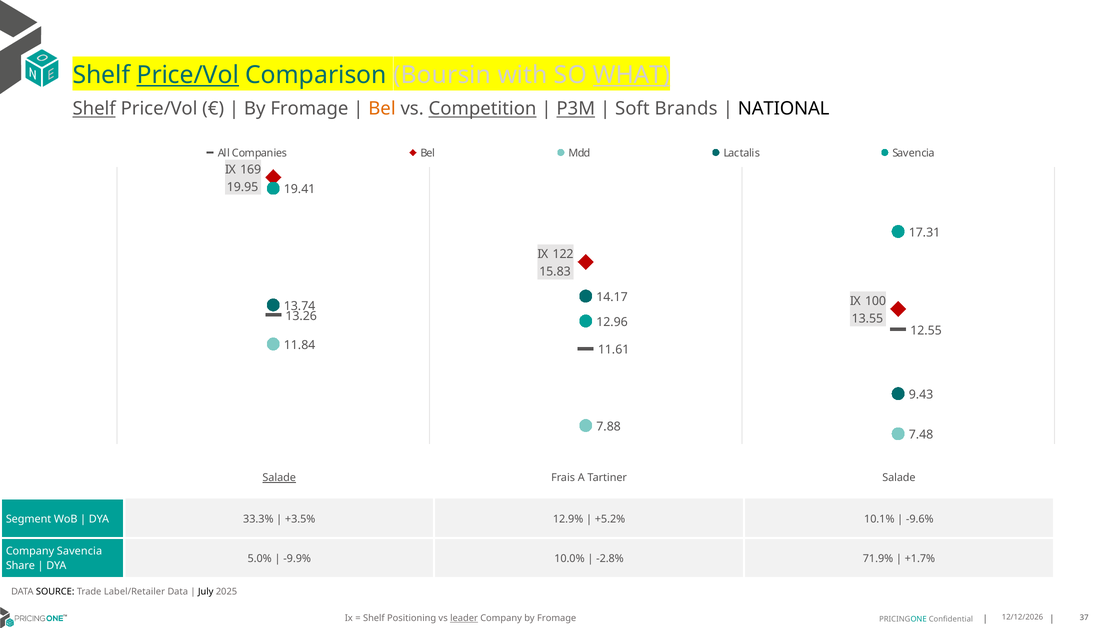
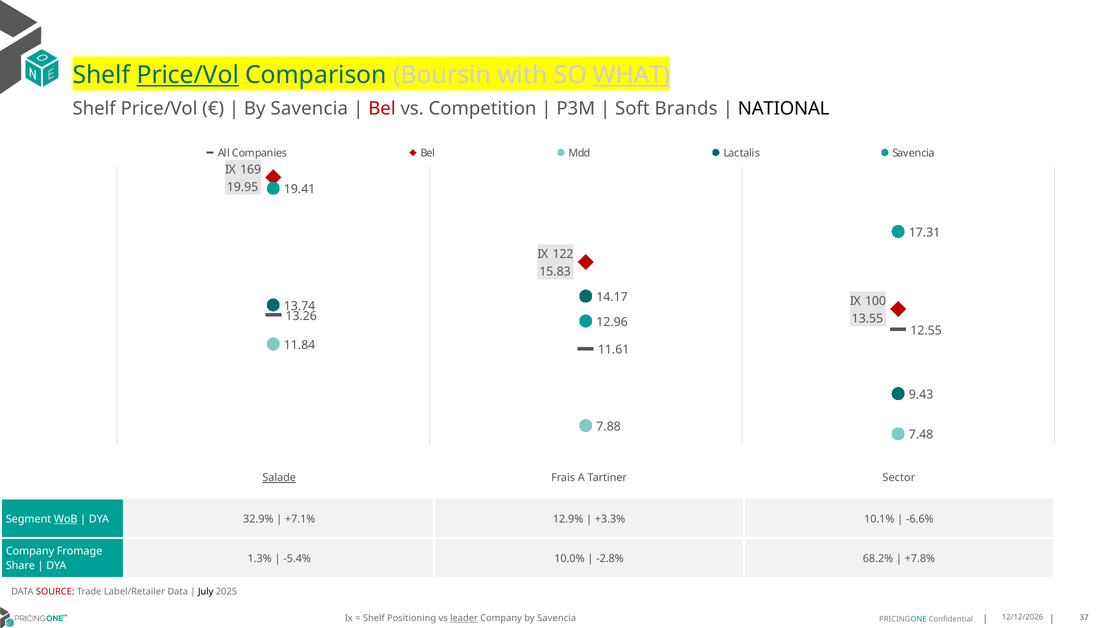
Shelf underline: present -> none (94, 109)
Fromage: Fromage -> Savencia (309, 109)
Bel colour: orange -> red (382, 109)
Competition underline: present -> none (483, 109)
P3M underline: present -> none (576, 109)
Tartiner Salade: Salade -> Sector (899, 478)
WoB underline: none -> present (66, 519)
33.3%: 33.3% -> 32.9% (258, 519)
+3.5%: +3.5% -> +7.1% (300, 519)
+5.2%: +5.2% -> +3.3% (610, 519)
-9.6%: -9.6% -> -6.6% (920, 519)
Company Savencia: Savencia -> Fromage (80, 551)
5.0%: 5.0% -> 1.3% (260, 558)
-9.9%: -9.9% -> -5.4% (297, 558)
71.9%: 71.9% -> 68.2% (878, 558)
+1.7%: +1.7% -> +7.8% (920, 558)
SOURCE colour: black -> red (55, 591)
Company by Fromage: Fromage -> Savencia (557, 618)
